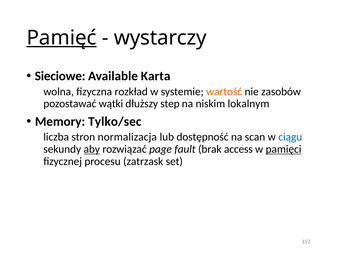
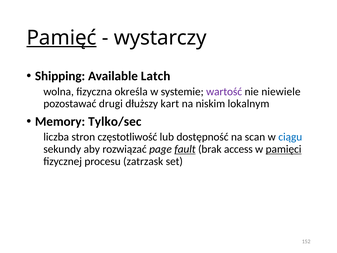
Sieciowe: Sieciowe -> Shipping (60, 76)
Karta: Karta -> Latch (156, 76)
rozkład: rozkład -> określa (131, 91)
wartość colour: orange -> purple (224, 91)
zasobów: zasobów -> niewiele (281, 91)
wątki: wątki -> drugi (111, 104)
step: step -> kart (170, 104)
normalizacja: normalizacja -> częstotliwość (127, 137)
aby underline: present -> none (92, 149)
fault underline: none -> present (185, 149)
